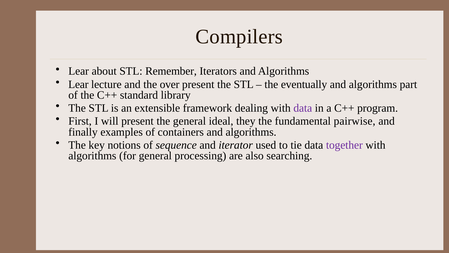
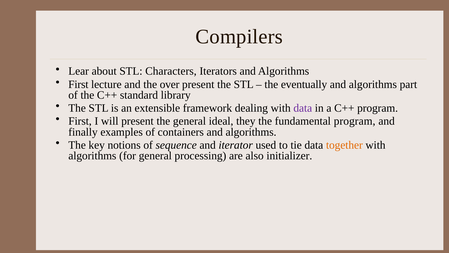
Remember: Remember -> Characters (171, 71)
Lear: Lear -> First (78, 84)
fundamental pairwise: pairwise -> program (355, 121)
together colour: purple -> orange (344, 145)
searching: searching -> initializer (289, 156)
